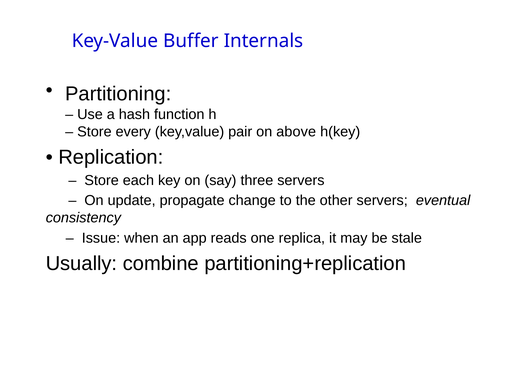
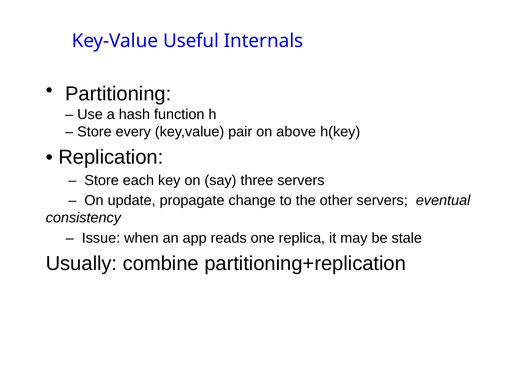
Buffer: Buffer -> Useful (191, 41)
